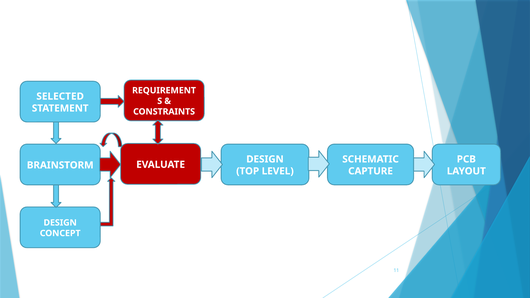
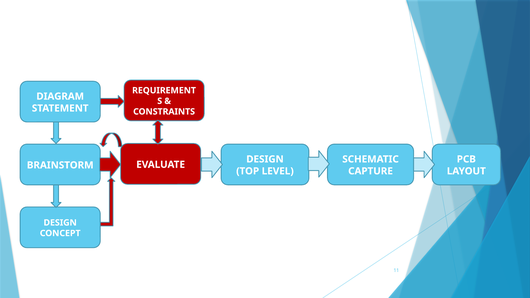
SELECTED: SELECTED -> DIAGRAM (60, 96)
